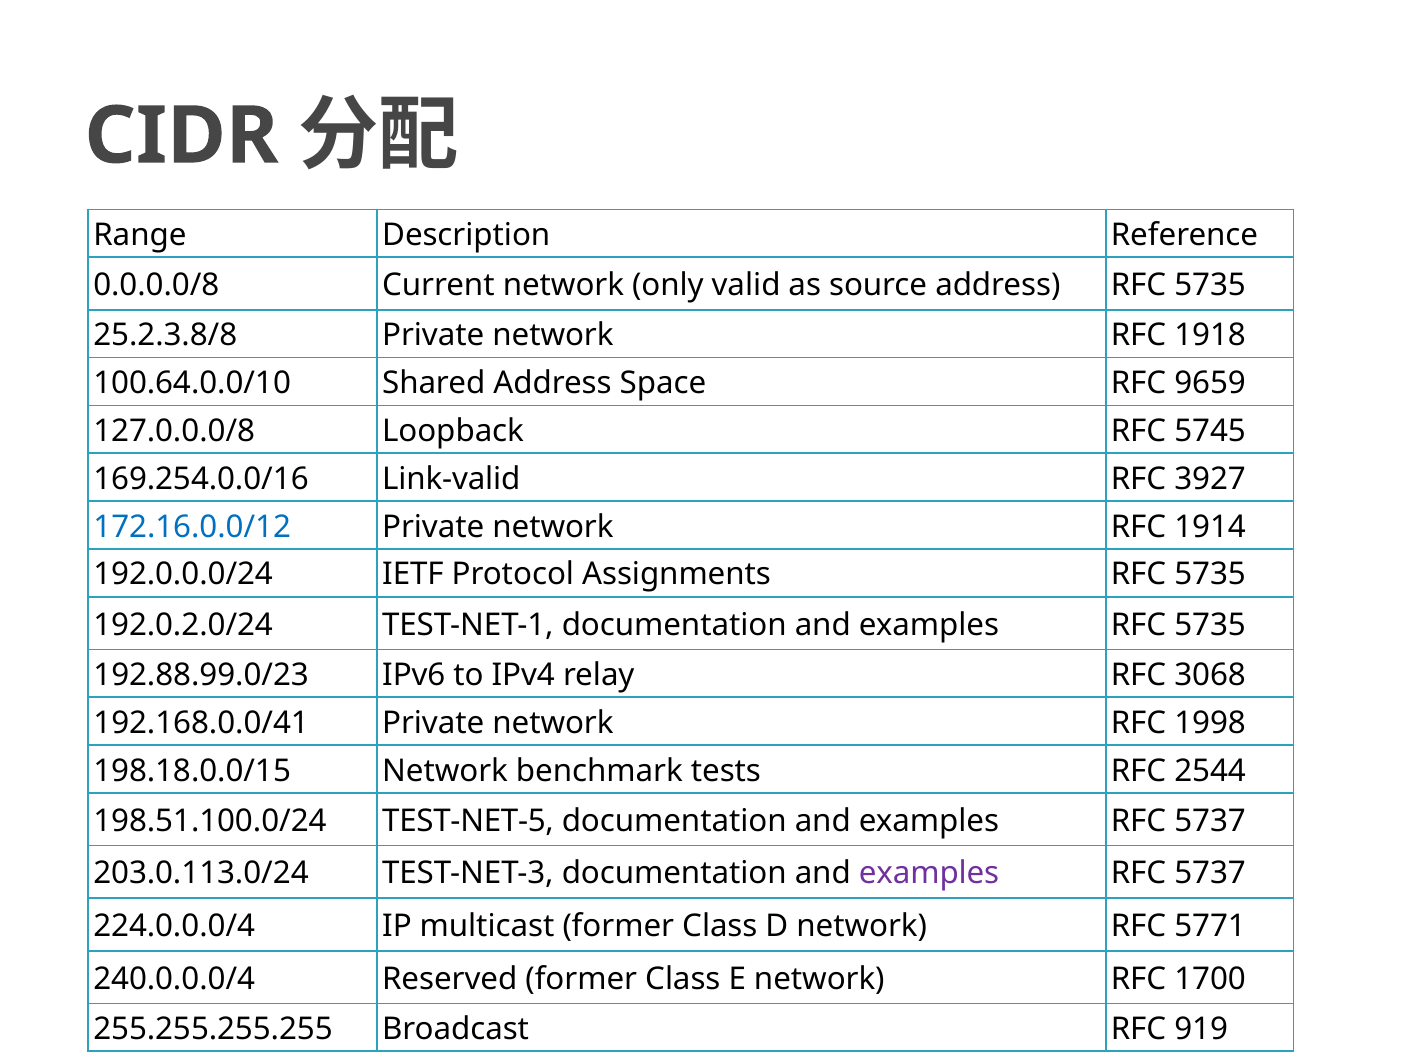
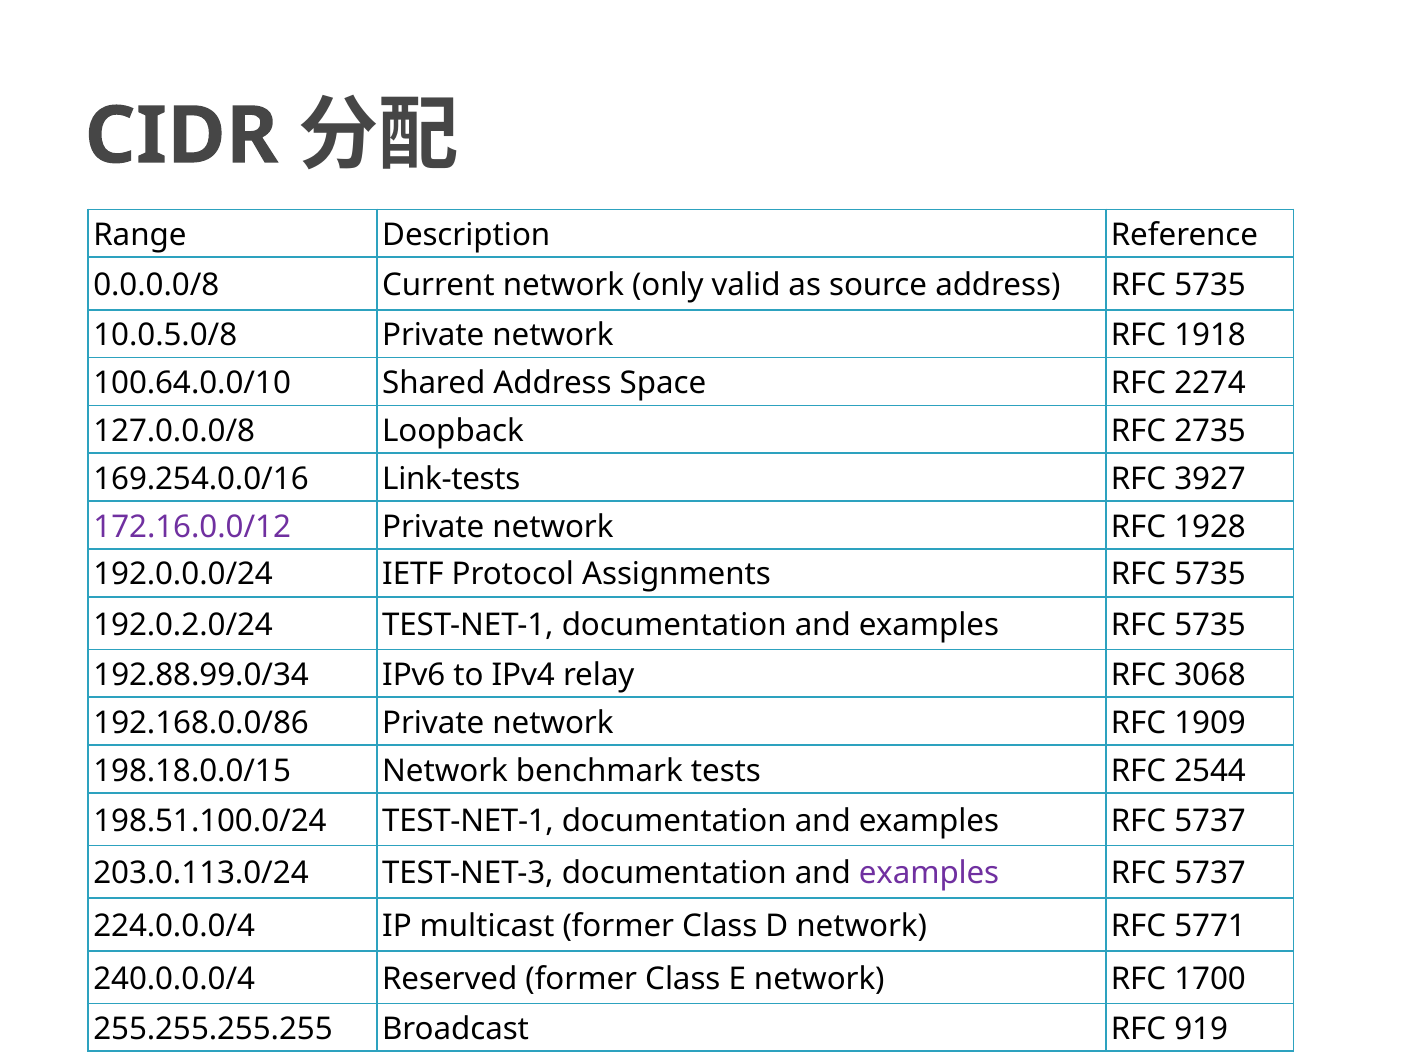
25.2.3.8/8: 25.2.3.8/8 -> 10.0.5.0/8 (165, 336)
9659: 9659 -> 2274 (1210, 383)
5745: 5745 -> 2735 (1210, 431)
Link-valid: Link-valid -> Link-tests (451, 479)
172.16.0.0/12 colour: blue -> purple (192, 527)
1914: 1914 -> 1928 (1210, 527)
192.88.99.0/23: 192.88.99.0/23 -> 192.88.99.0/34 (201, 675)
192.168.0.0/41: 192.168.0.0/41 -> 192.168.0.0/86 (201, 723)
1998: 1998 -> 1909 (1210, 723)
198.51.100.0/24 TEST-NET-5: TEST-NET-5 -> TEST-NET-1 (468, 821)
